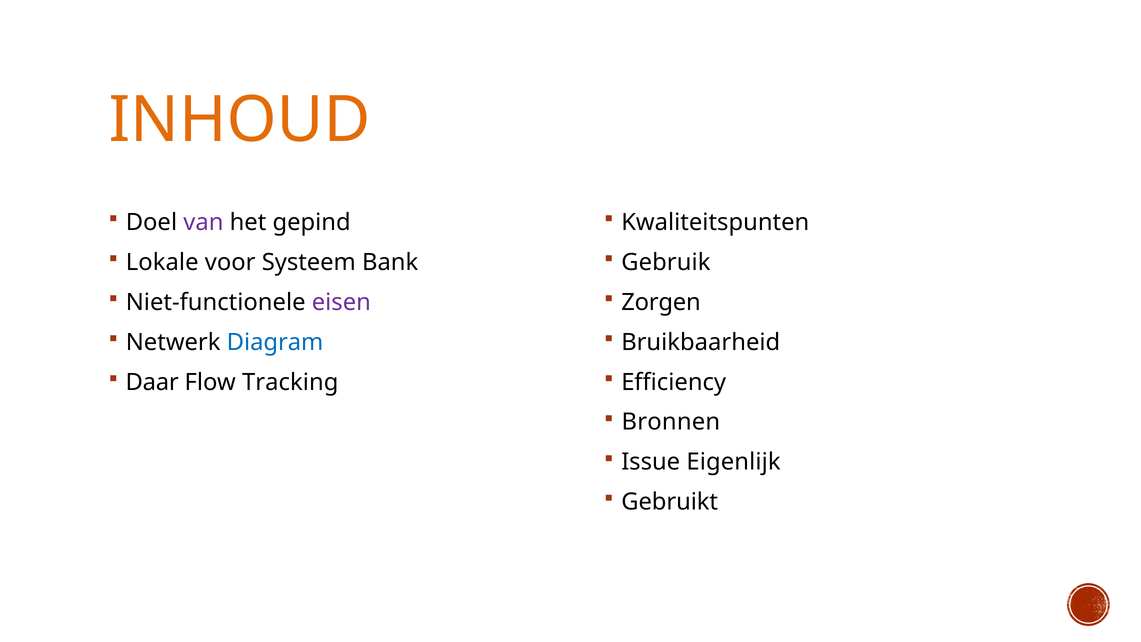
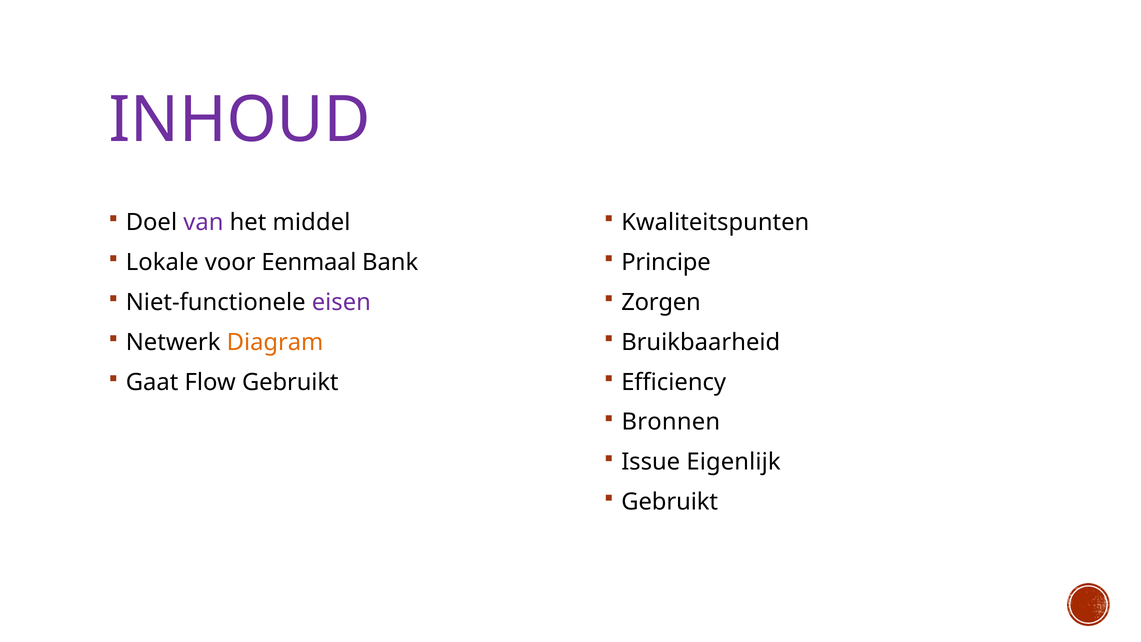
INHOUD colour: orange -> purple (240, 120)
gepind: gepind -> middel (312, 222)
Systeem: Systeem -> Eenmaal (309, 262)
Gebruik: Gebruik -> Principe (666, 262)
Diagram colour: blue -> orange (275, 342)
Daar: Daar -> Gaat (152, 382)
Flow Tracking: Tracking -> Gebruikt (290, 382)
